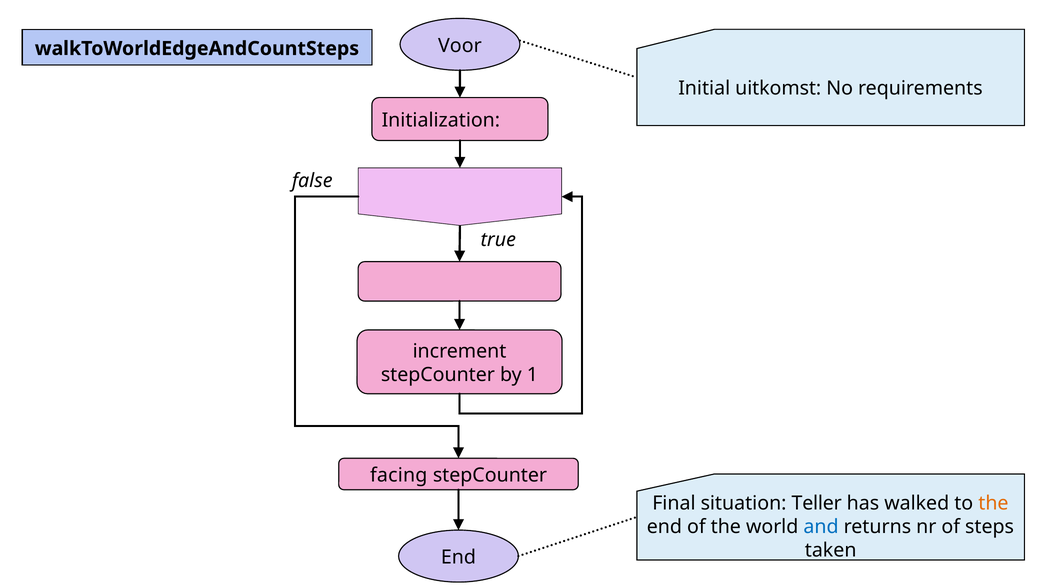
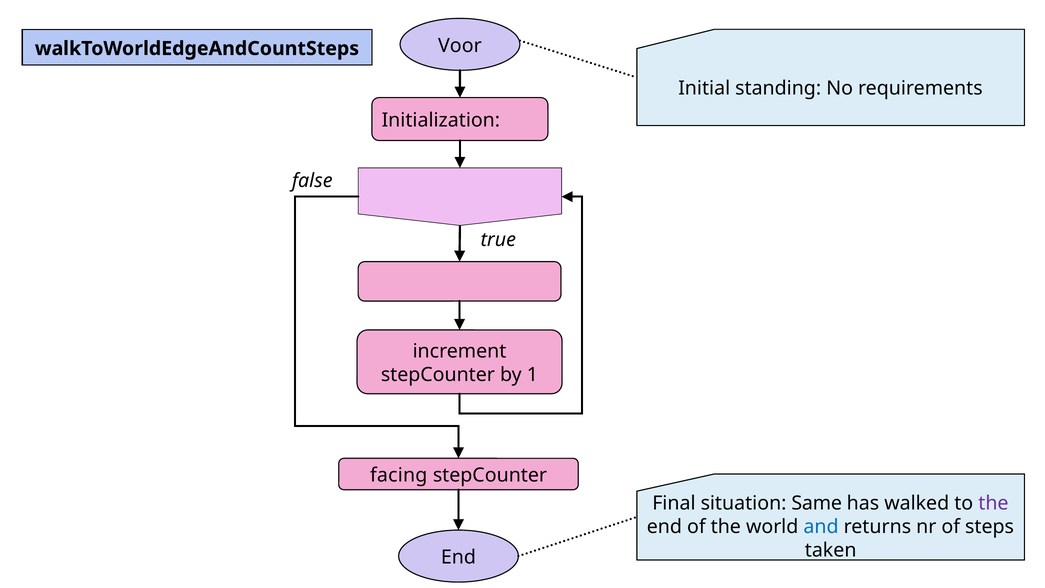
uitkomst: uitkomst -> standing (778, 88)
Teller: Teller -> Same (817, 503)
the colour: orange -> purple (993, 503)
